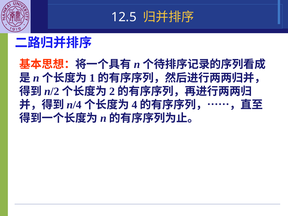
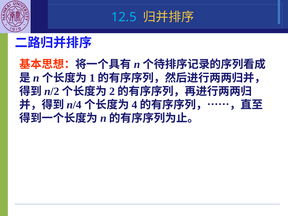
12.5 colour: white -> light blue (124, 17)
